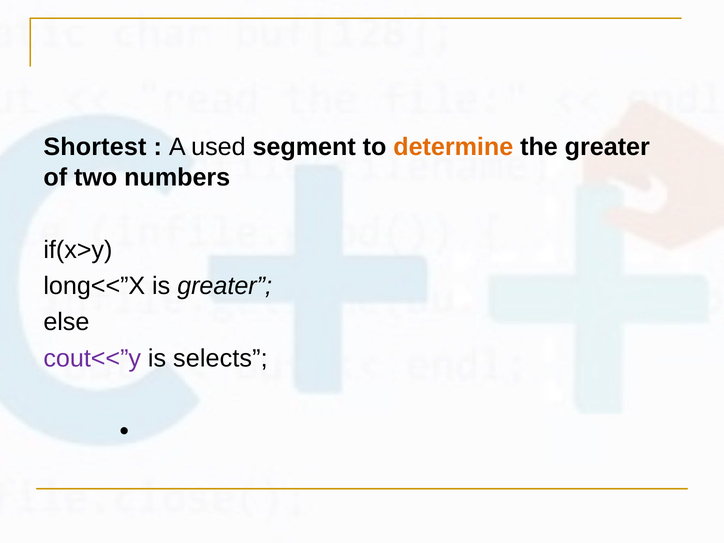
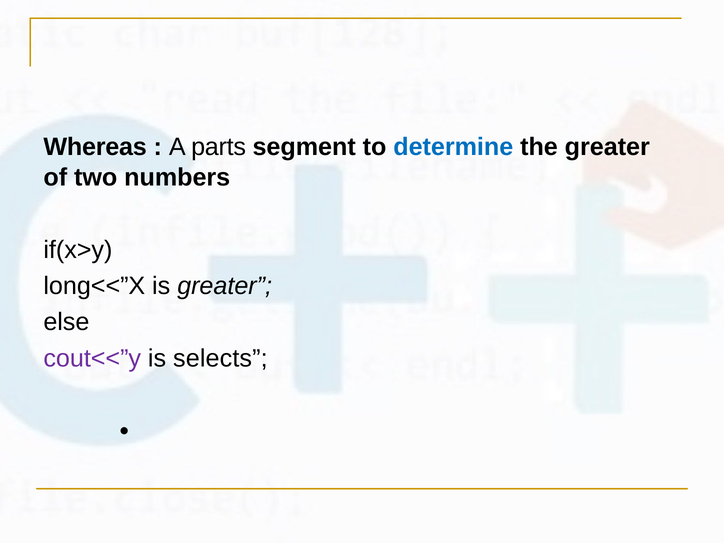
Shortest: Shortest -> Whereas (95, 147)
used: used -> parts (219, 147)
determine colour: orange -> blue (453, 147)
